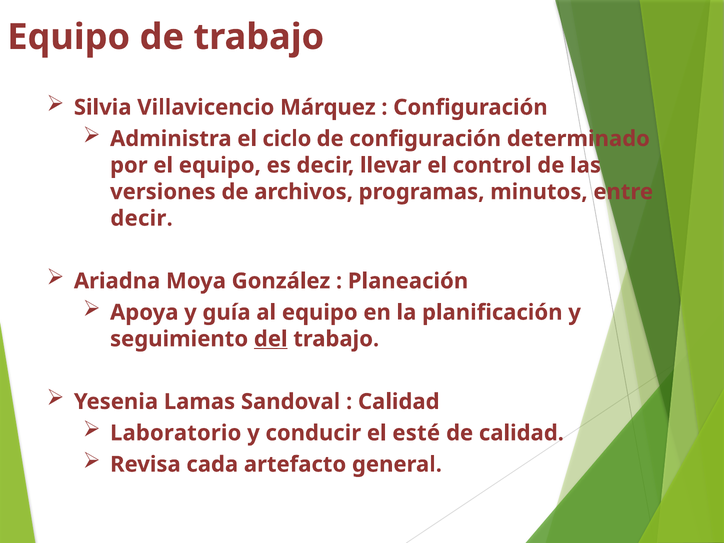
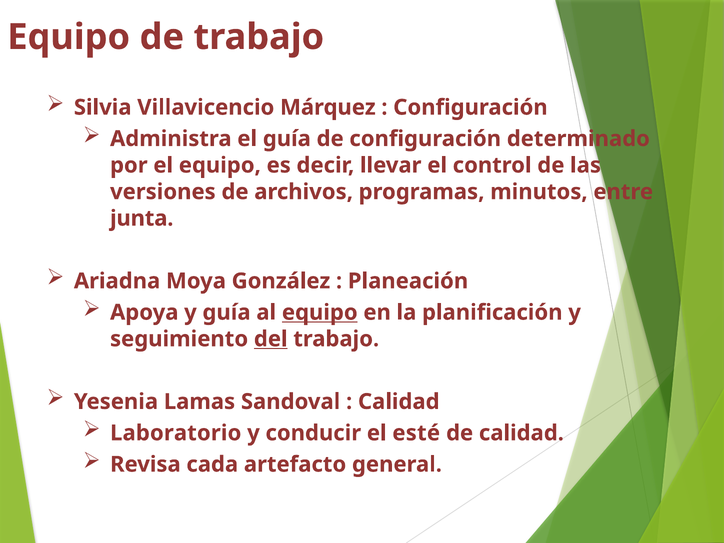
el ciclo: ciclo -> guía (287, 139)
decir: decir -> junta (142, 218)
equipo underline: none -> present (320, 312)
